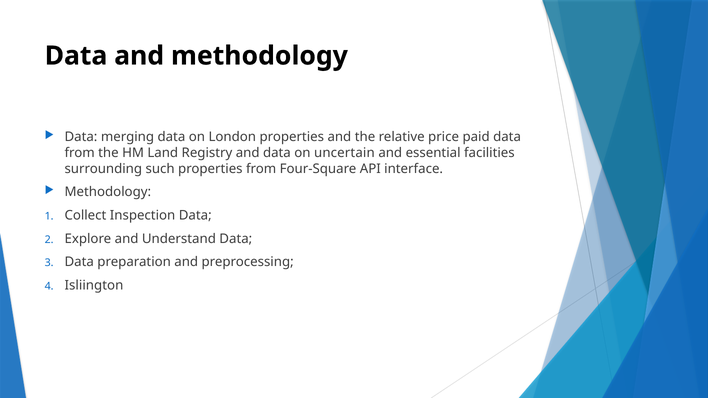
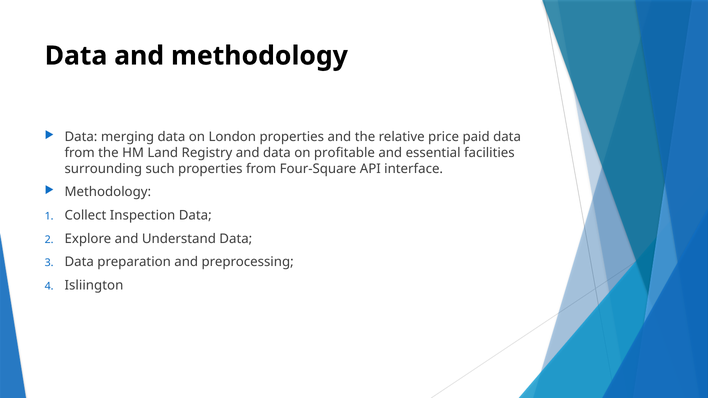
uncertain: uncertain -> profitable (344, 153)
